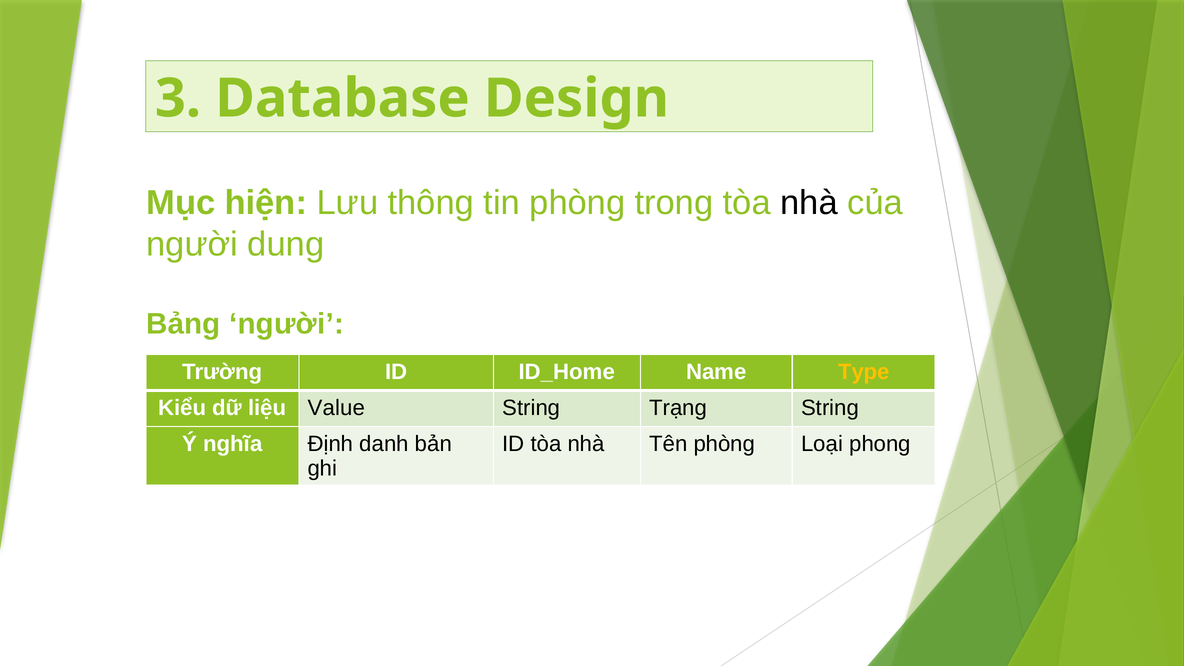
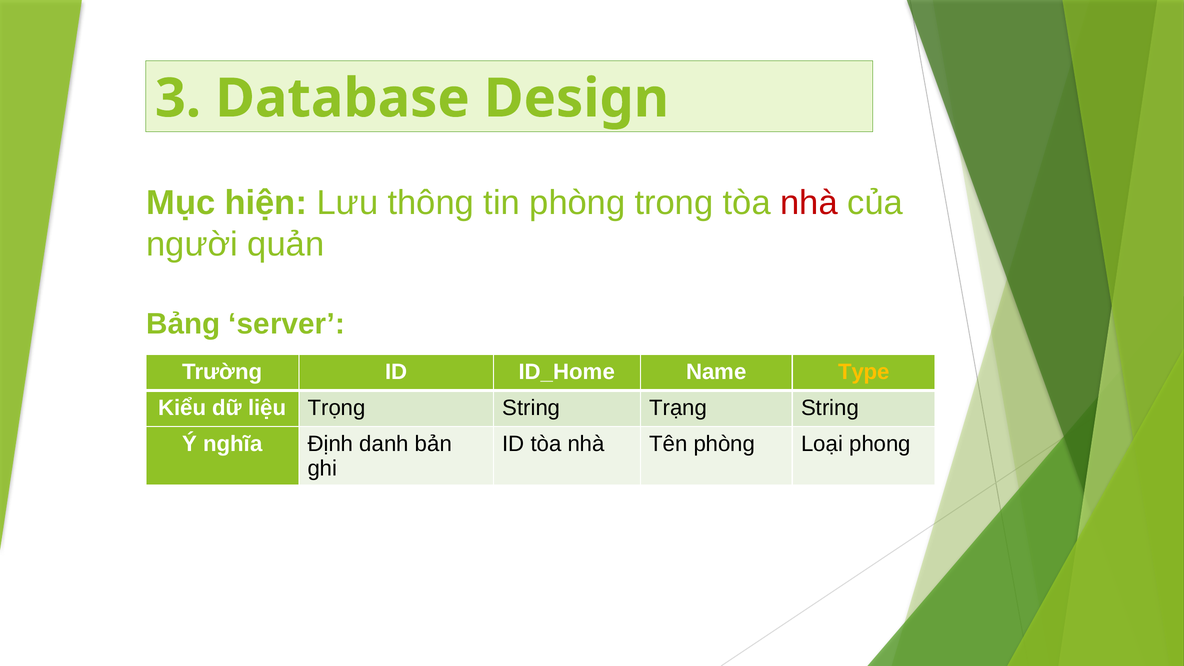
nhà colour: black -> red (809, 203)
dung: dung -> quản (286, 245)
Bảng người: người -> server (287, 324)
Value: Value -> Trọng (337, 408)
